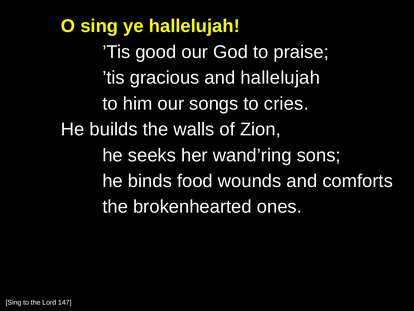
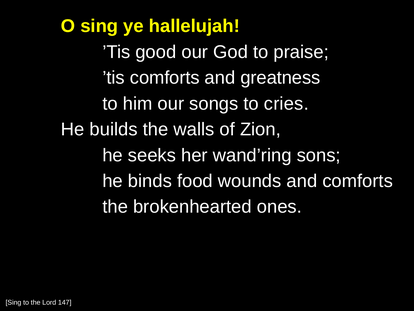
’tis gracious: gracious -> comforts (165, 78)
and hallelujah: hallelujah -> greatness (280, 78)
